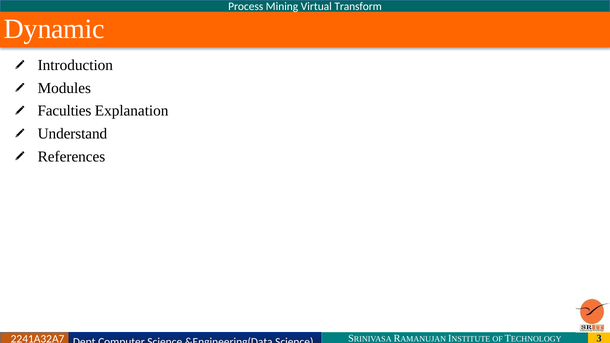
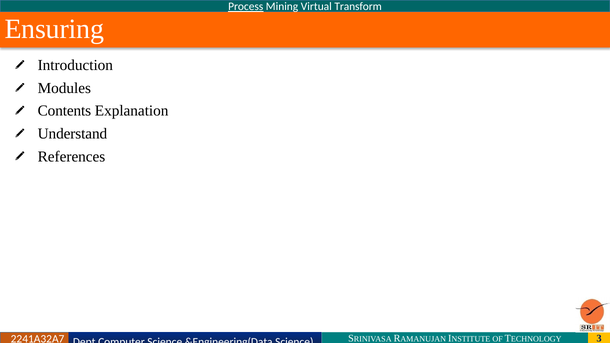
Process underline: none -> present (246, 7)
Dynamic: Dynamic -> Ensuring (54, 29)
Faculties: Faculties -> Contents (64, 111)
